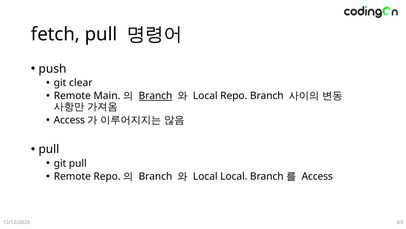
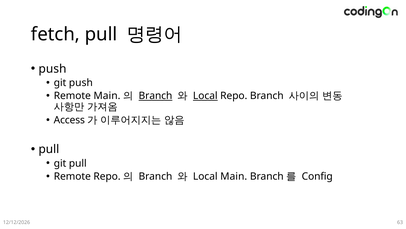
git clear: clear -> push (81, 83)
Local underline: none -> present (205, 96)
Local Local: Local -> Main (234, 176)
Access: Access -> Config (317, 176)
